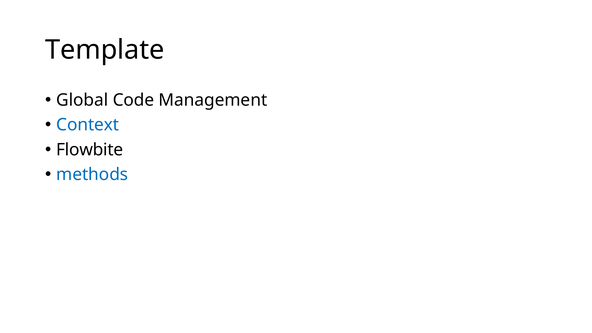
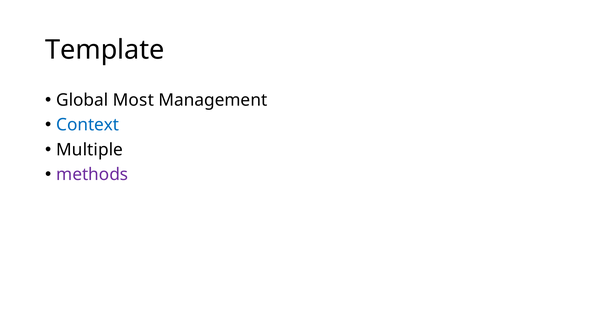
Code: Code -> Most (133, 100)
Flowbite: Flowbite -> Multiple (90, 150)
methods colour: blue -> purple (92, 175)
